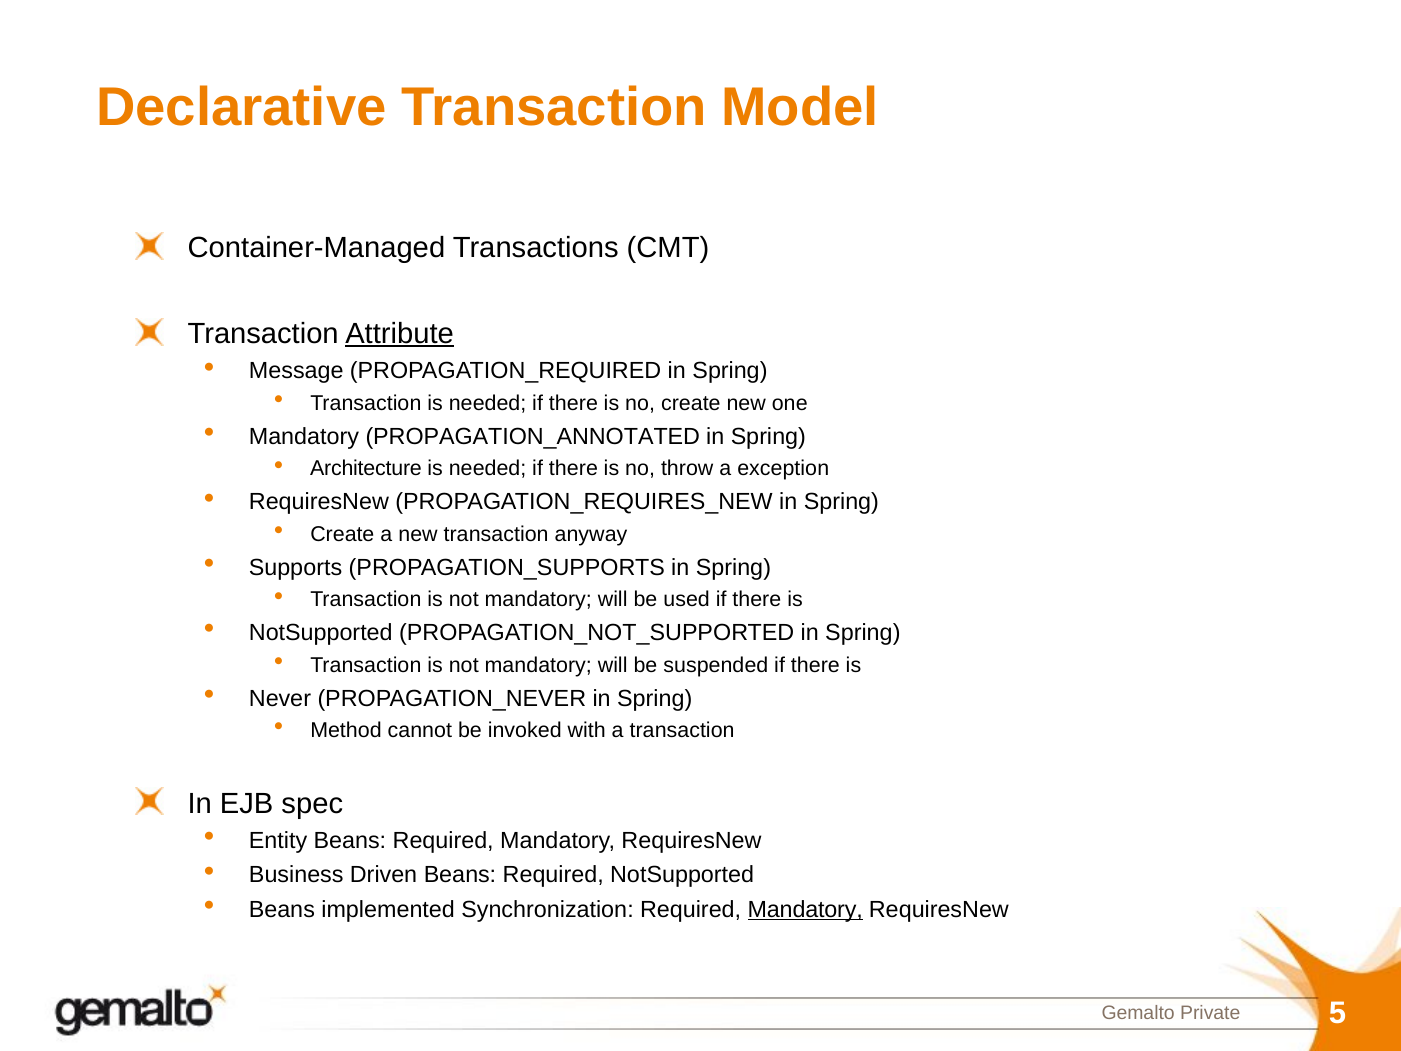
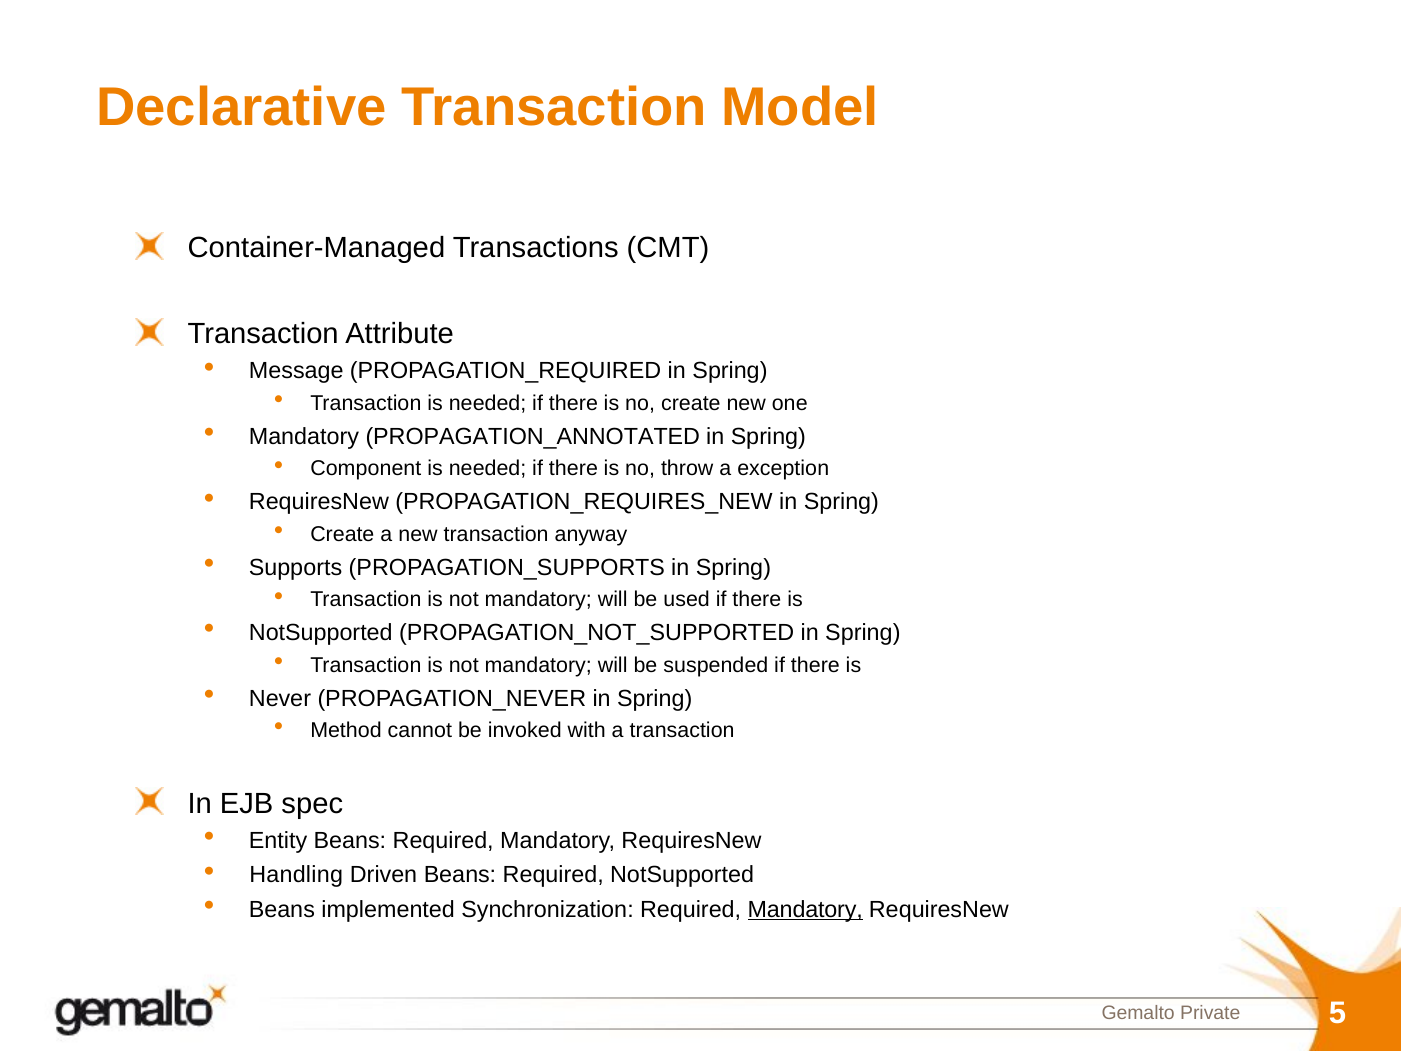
Attribute underline: present -> none (400, 334)
Architecture: Architecture -> Component (366, 469)
Business: Business -> Handling (296, 875)
